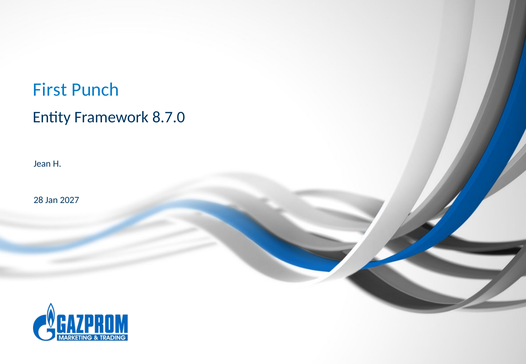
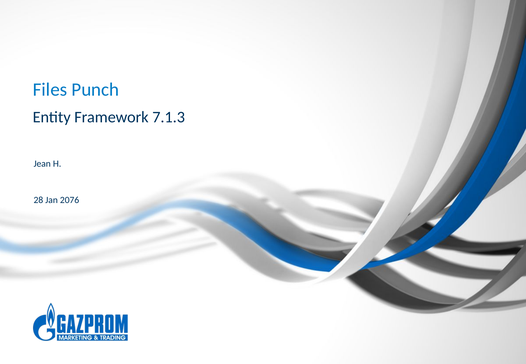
First: First -> Files (50, 90)
8.7.0: 8.7.0 -> 7.1.3 (169, 117)
2027: 2027 -> 2076 (70, 200)
